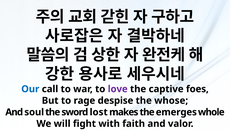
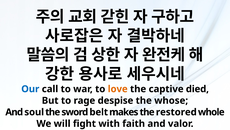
love colour: purple -> orange (118, 89)
foes: foes -> died (197, 89)
lost: lost -> belt (99, 112)
emerges: emerges -> restored (176, 112)
